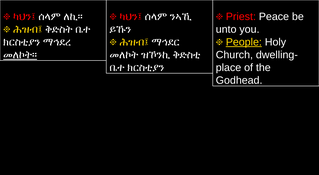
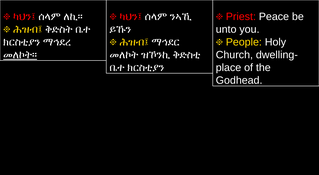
People underline: present -> none (244, 42)
